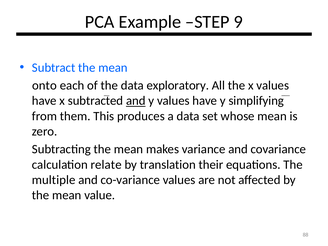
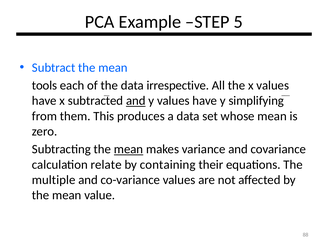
9: 9 -> 5 (238, 22)
onto: onto -> tools (45, 85)
exploratory: exploratory -> irrespective (178, 85)
mean underline: none -> present (129, 149)
translation: translation -> containing (168, 165)
